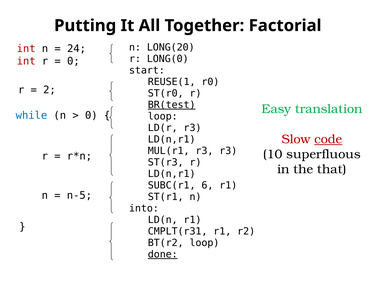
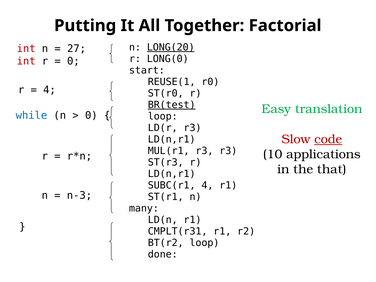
LONG(20 underline: none -> present (171, 47)
24: 24 -> 27 (77, 49)
2: 2 -> 4 (49, 90)
superfluous: superfluous -> applications (324, 154)
SUBC(r1 6: 6 -> 4 (207, 185)
n-5: n-5 -> n-3 (79, 195)
into: into -> many (144, 208)
done underline: present -> none (163, 254)
